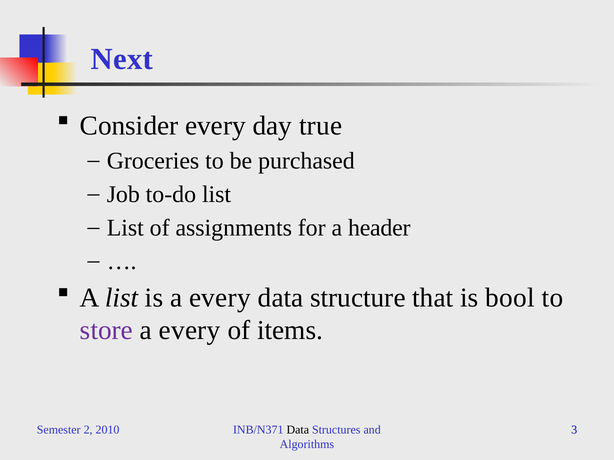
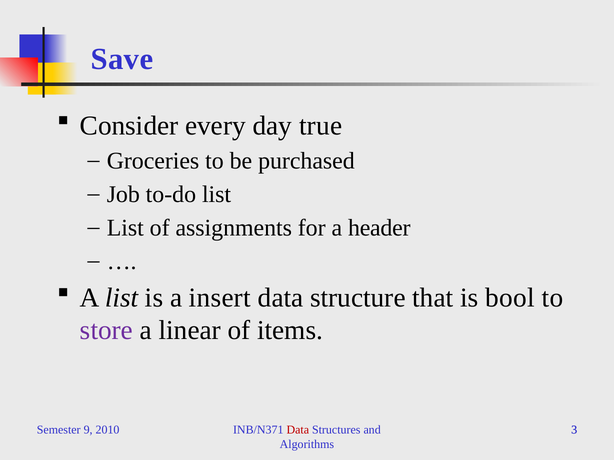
Next: Next -> Save (122, 59)
is a every: every -> insert (220, 298)
every: every -> linear (190, 331)
2: 2 -> 9 (88, 430)
Data colour: black -> red (298, 430)
